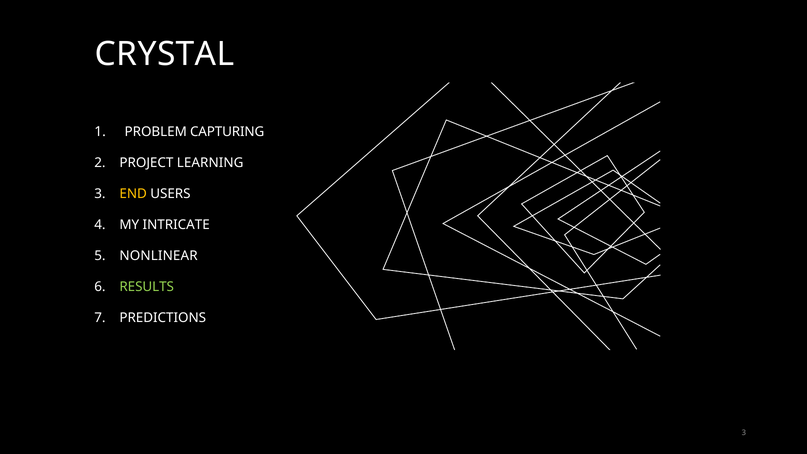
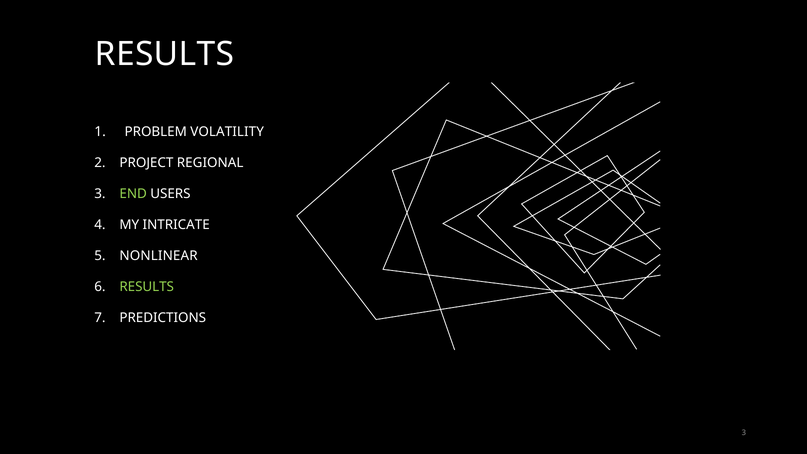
CRYSTAL: CRYSTAL -> RESULTS (165, 54)
CAPTURING: CAPTURING -> VOLATILITY (227, 132)
LEARNING: LEARNING -> REGIONAL (210, 163)
END colour: yellow -> light green (133, 194)
